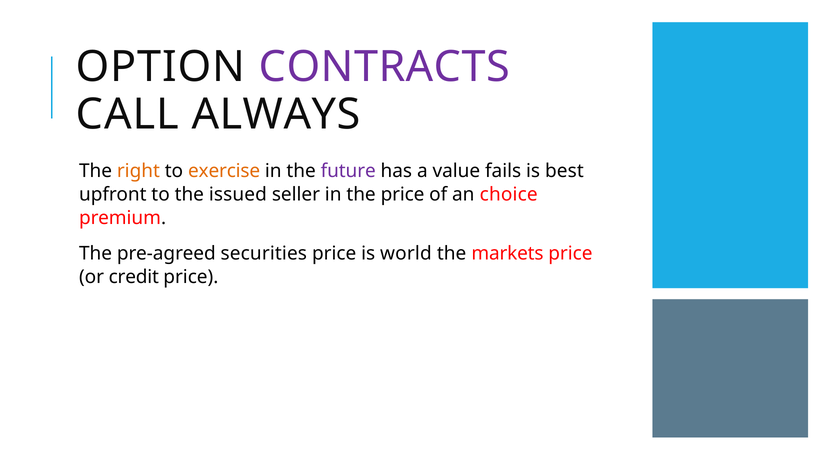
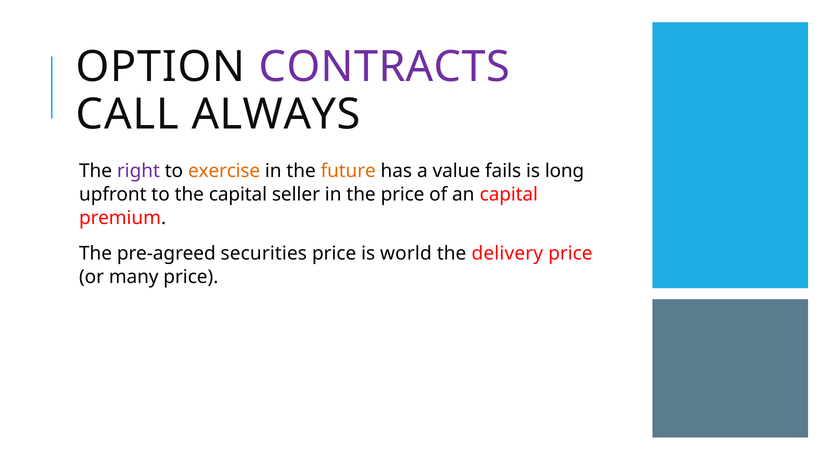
right colour: orange -> purple (138, 171)
future colour: purple -> orange (348, 171)
best: best -> long (565, 171)
the issued: issued -> capital (238, 194)
an choice: choice -> capital (509, 194)
markets: markets -> delivery (507, 253)
credit: credit -> many (134, 277)
